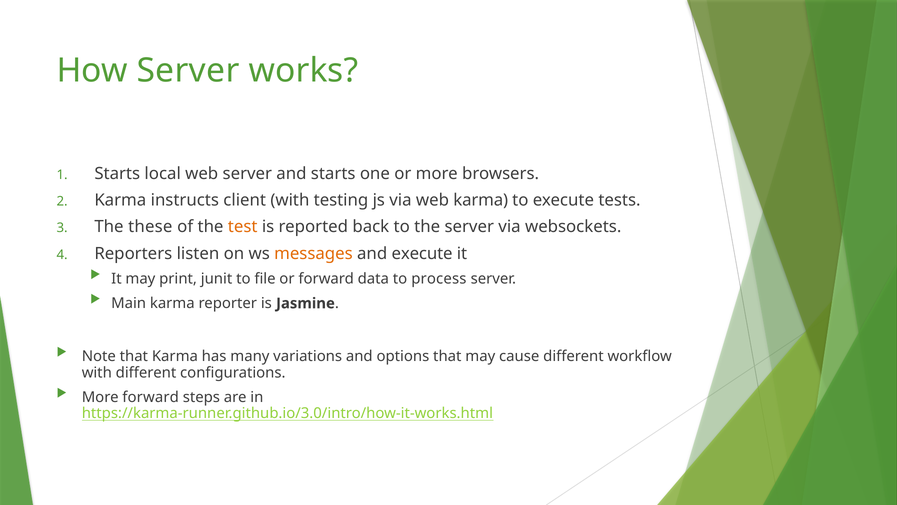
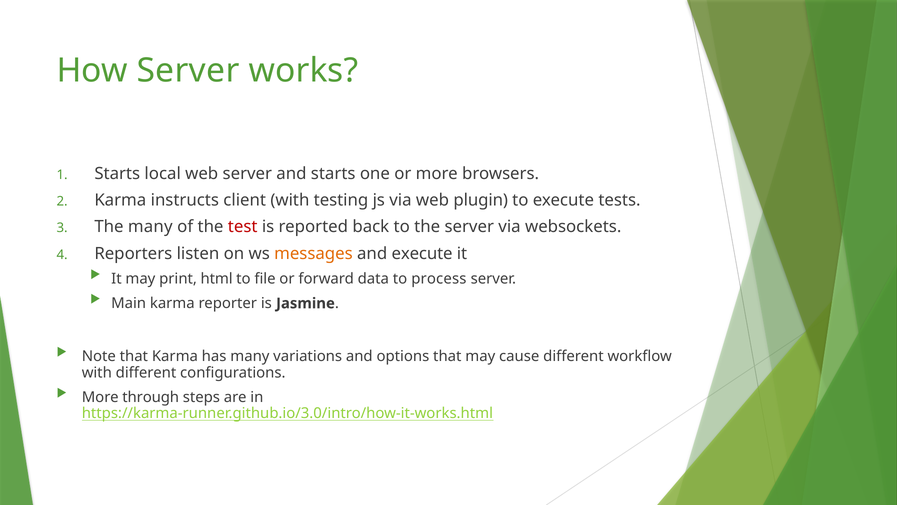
web karma: karma -> plugin (481, 200)
The these: these -> many (150, 227)
test colour: orange -> red (243, 227)
junit: junit -> html (217, 279)
More forward: forward -> through (151, 397)
